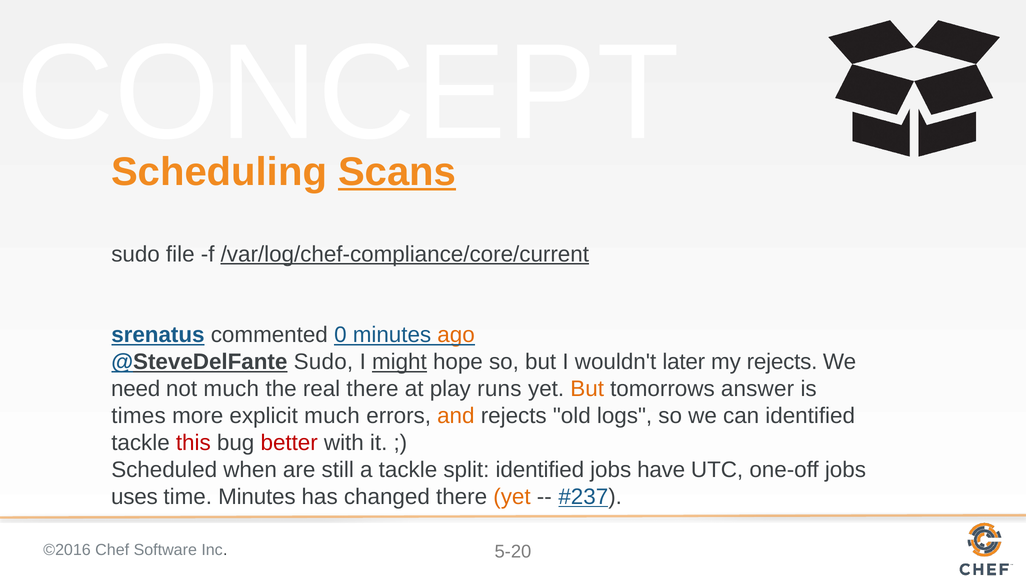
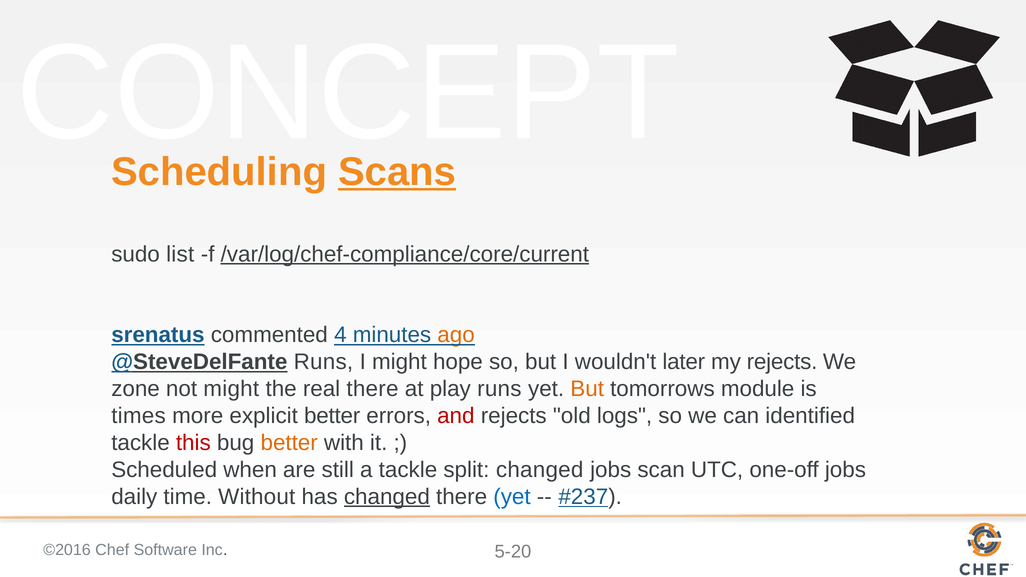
file: file -> list (180, 254)
0: 0 -> 4 (340, 335)
@SteveDelFante Sudo: Sudo -> Runs (323, 362)
might underline: present -> none (399, 362)
need: need -> zone (136, 389)
not much: much -> might (231, 389)
answer: answer -> module (758, 389)
explicit much: much -> better (332, 416)
and colour: orange -> red (456, 416)
better colour: red -> orange (289, 443)
split identified: identified -> changed (540, 470)
have: have -> scan (661, 470)
uses: uses -> daily (134, 497)
time Minutes: Minutes -> Without (257, 497)
changed underline: none -> present (387, 497)
yet colour: orange -> blue (512, 497)
